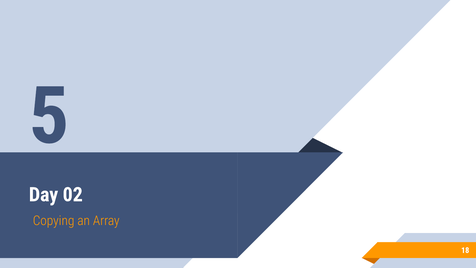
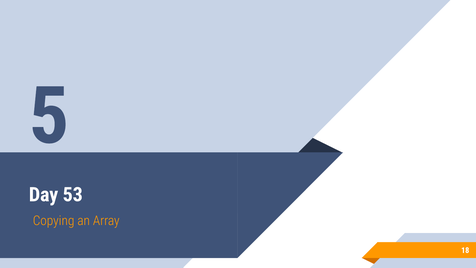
02: 02 -> 53 (73, 195)
